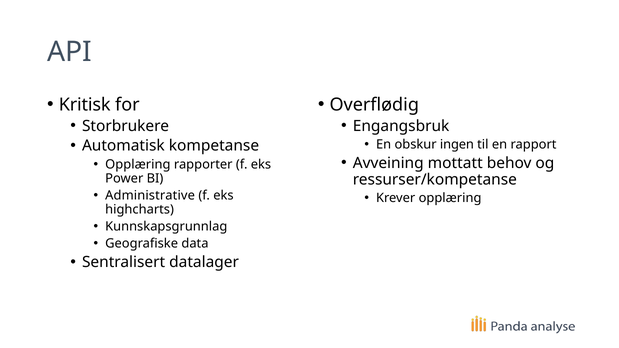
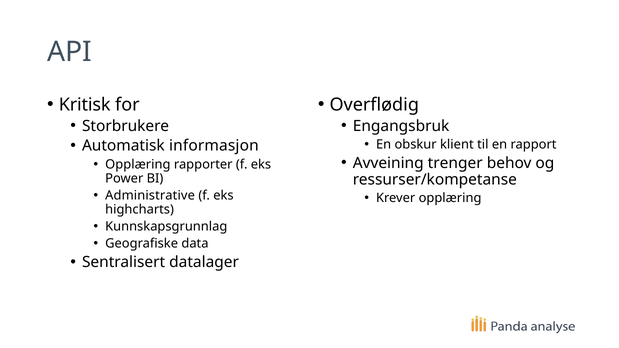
ingen: ingen -> klient (457, 145)
kompetanse: kompetanse -> informasjon (214, 146)
mottatt: mottatt -> trenger (455, 163)
